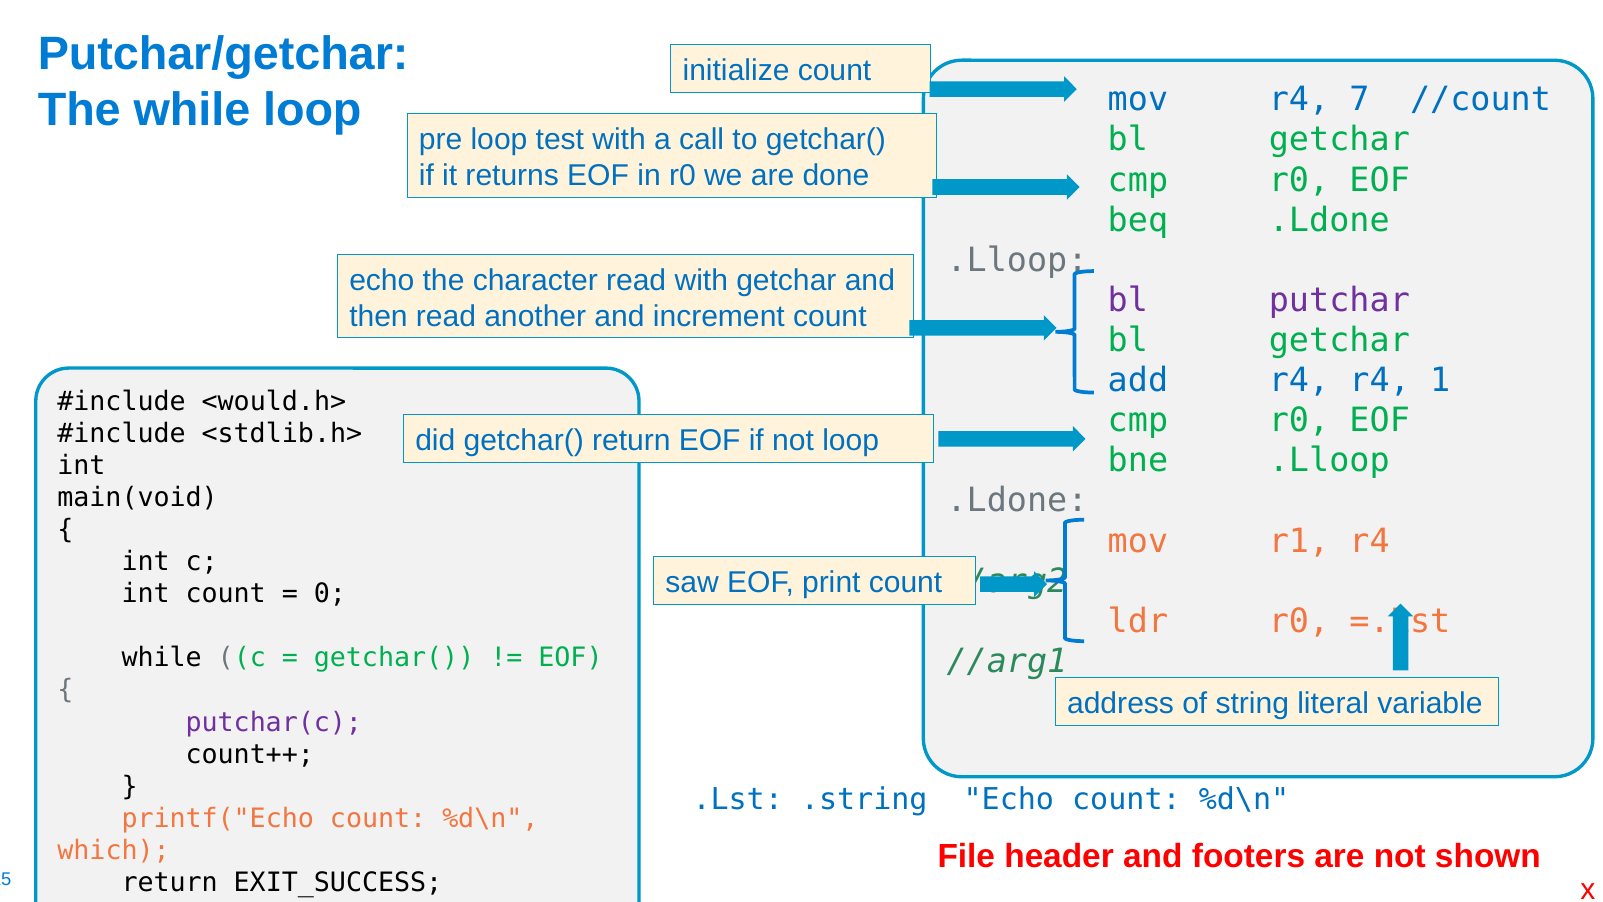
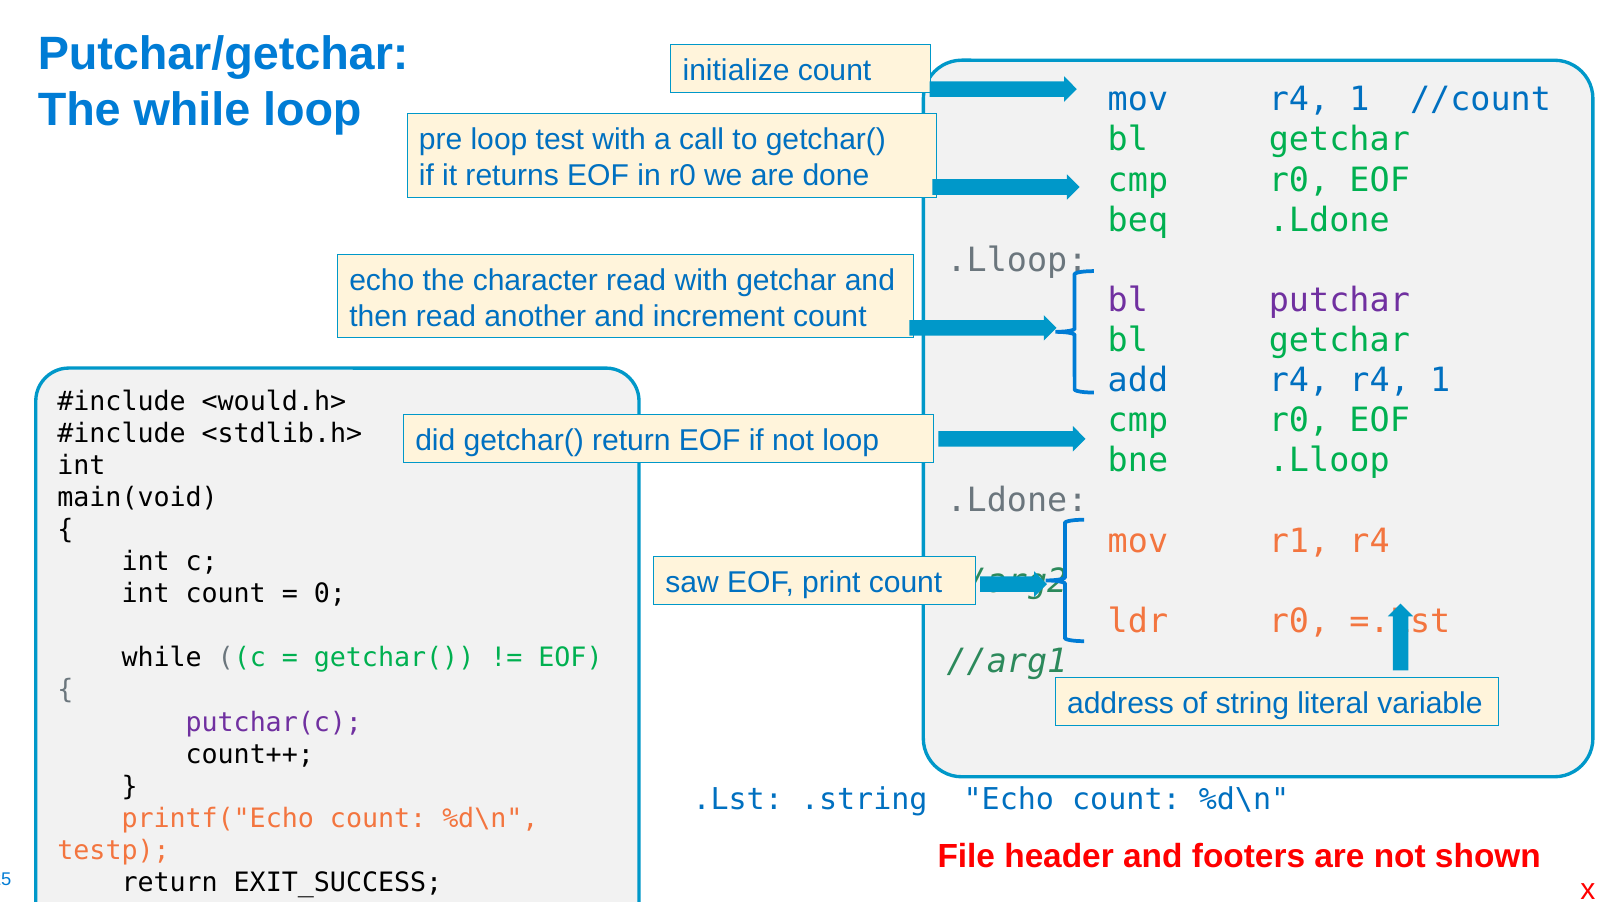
mov r4 7: 7 -> 1 (1360, 100)
which: which -> testp (114, 850)
